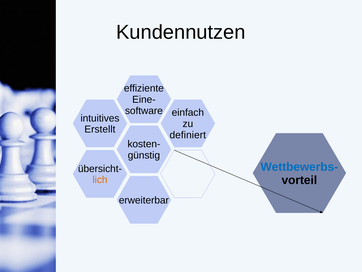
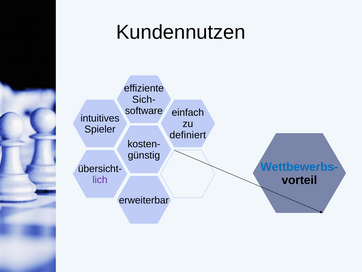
Eine-: Eine- -> Sich- (144, 99)
Erstellt: Erstellt -> Spieler (100, 129)
lich colour: orange -> purple (100, 180)
